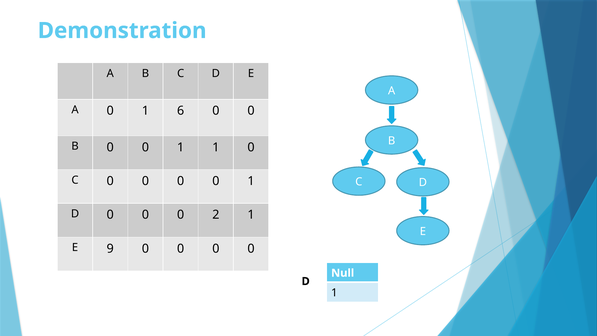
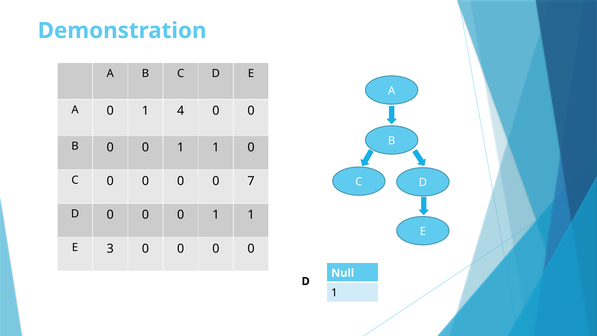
6: 6 -> 4 (181, 111)
0 0 0 1: 1 -> 7 (251, 181)
0 0 0 2: 2 -> 1 (216, 215)
9: 9 -> 3 (110, 248)
